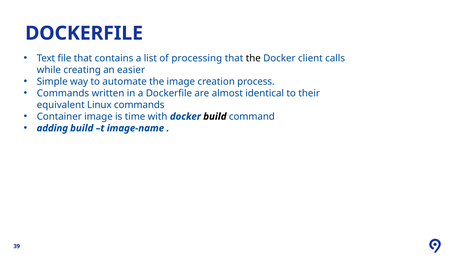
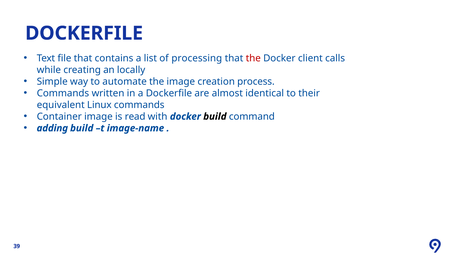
the colour: black -> red (253, 58)
easier: easier -> locally (131, 70)
time: time -> read (135, 117)
